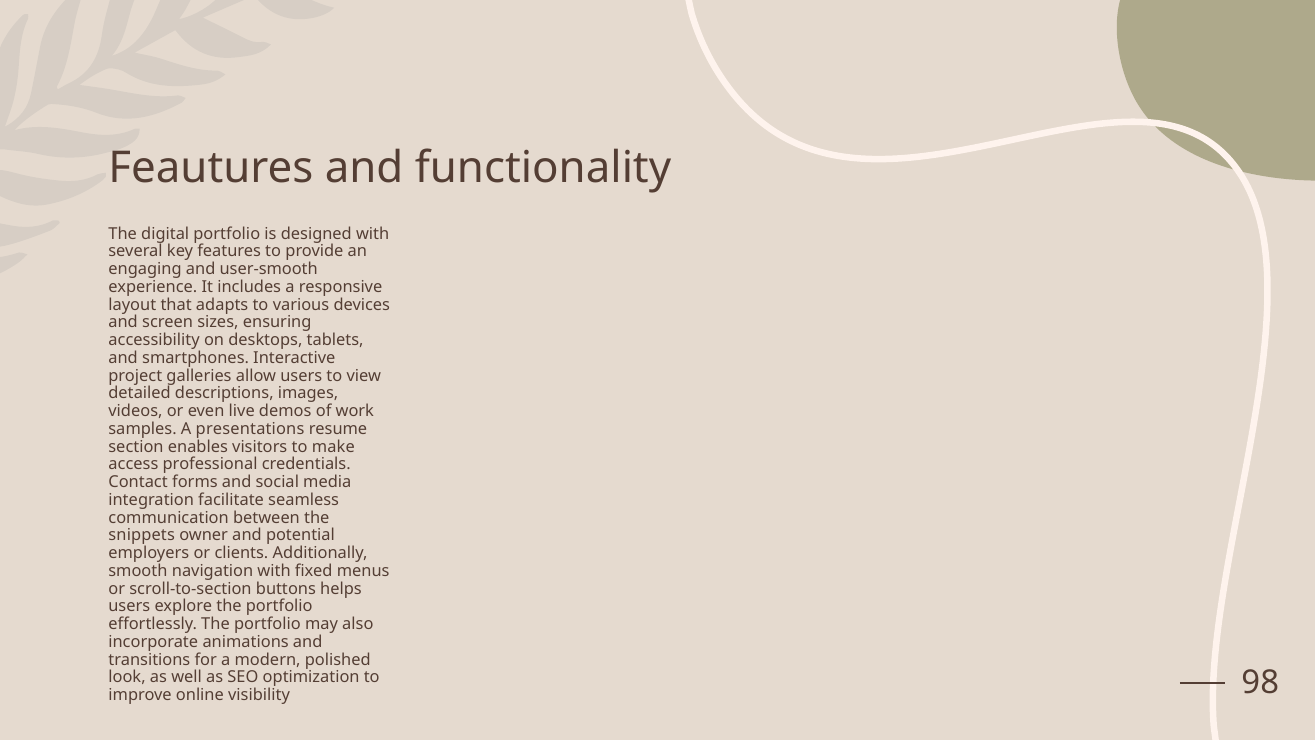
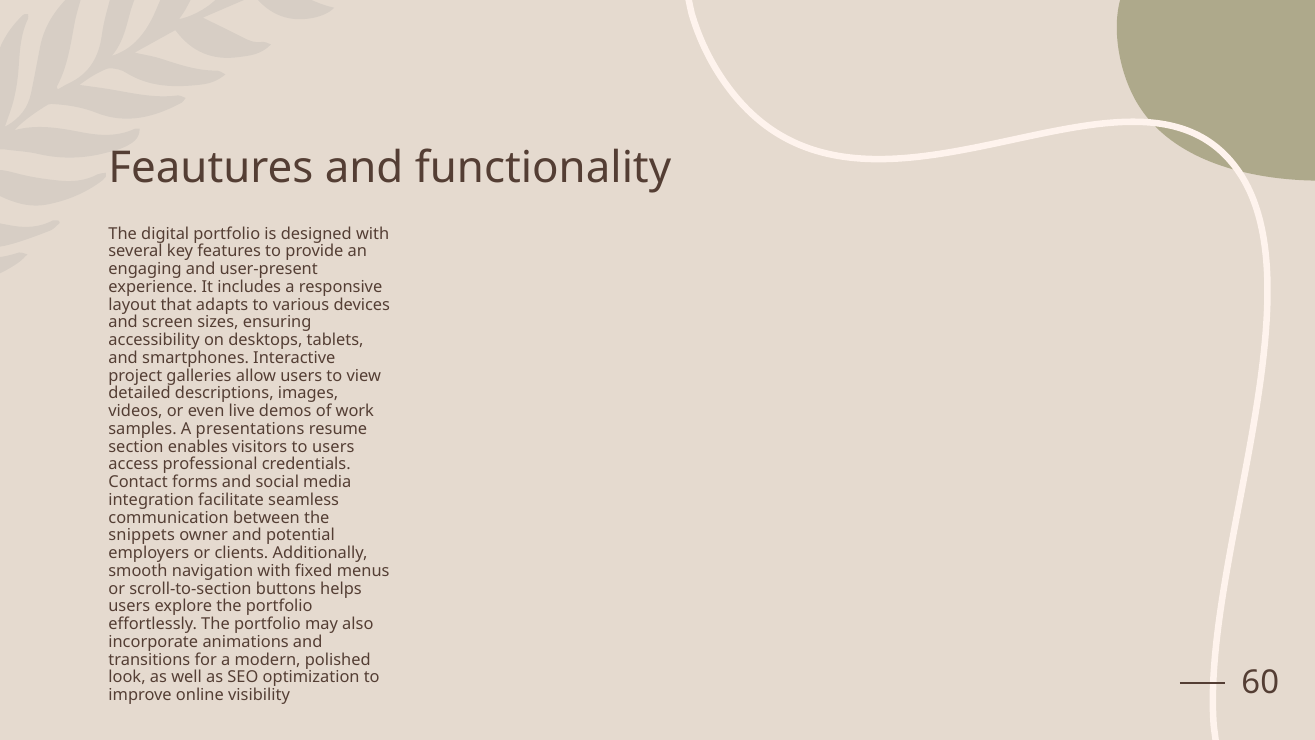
user-smooth: user-smooth -> user-present (269, 269)
to make: make -> users (333, 447)
98: 98 -> 60 (1260, 682)
